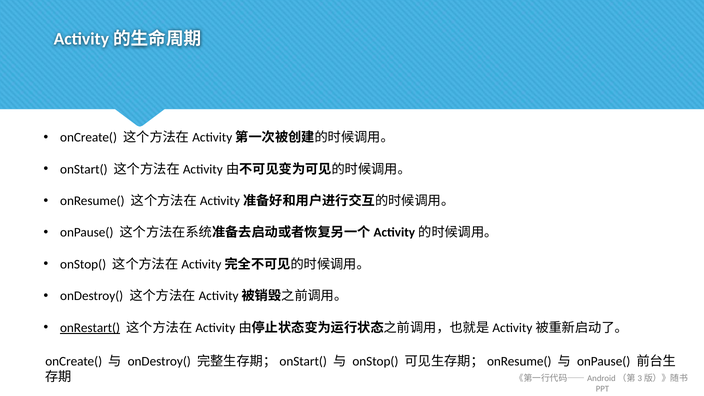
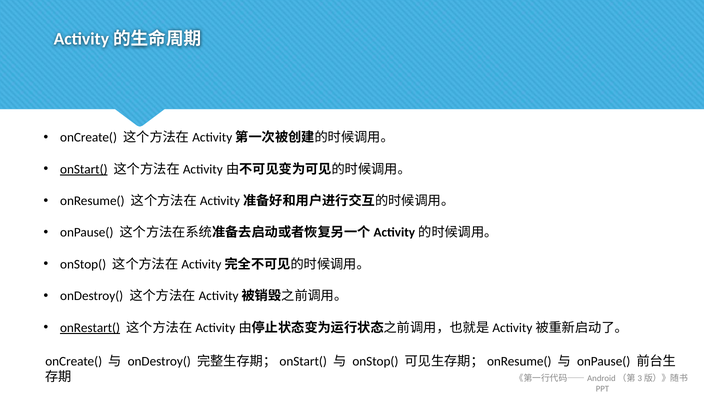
onStart( underline: none -> present (84, 169)
